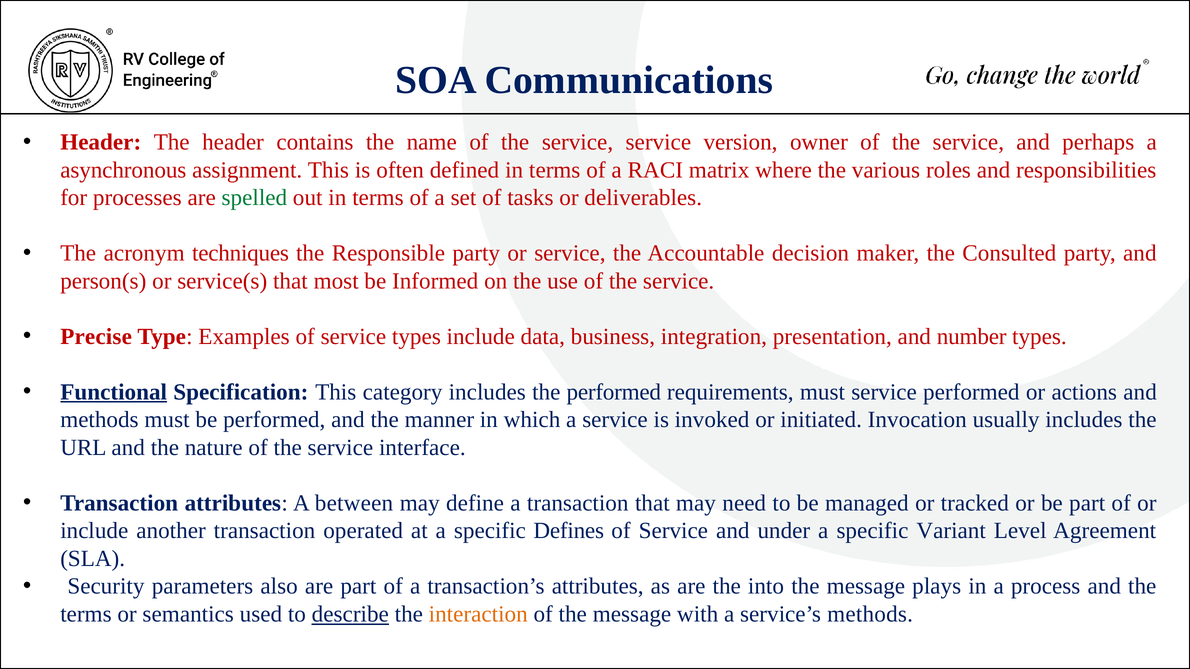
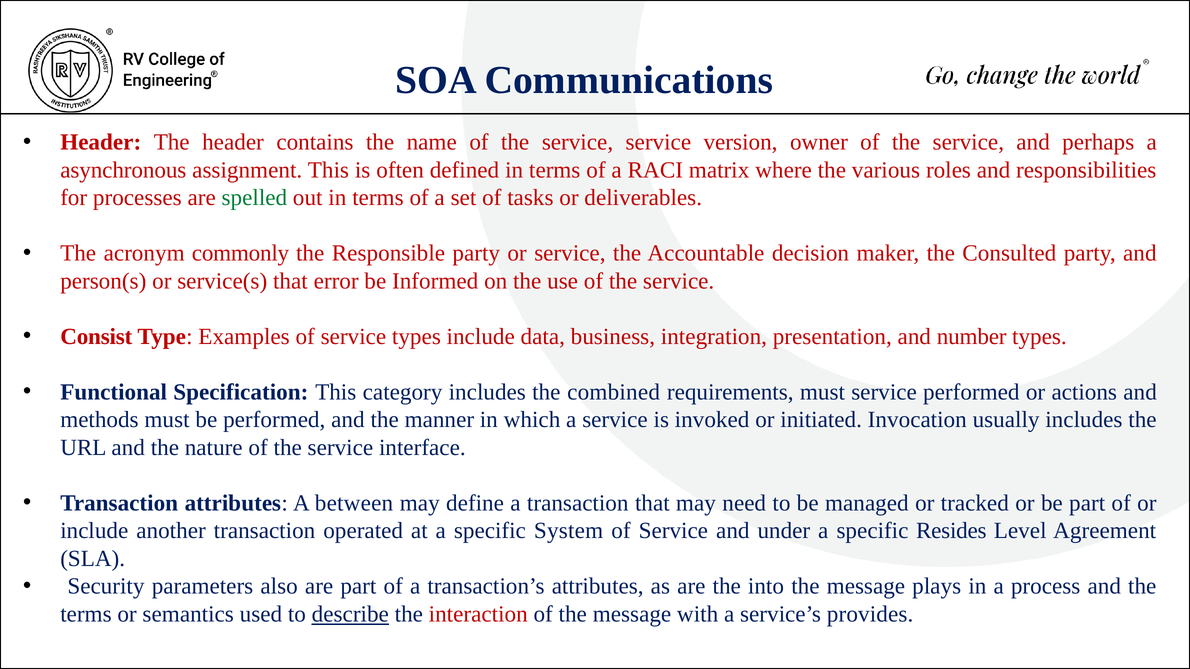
techniques: techniques -> commonly (241, 253)
most: most -> error (336, 281)
Precise: Precise -> Consist (96, 337)
Functional underline: present -> none (114, 392)
the performed: performed -> combined (614, 392)
Defines: Defines -> System (569, 531)
Variant: Variant -> Resides (951, 531)
interaction colour: orange -> red (478, 614)
service’s methods: methods -> provides (870, 614)
